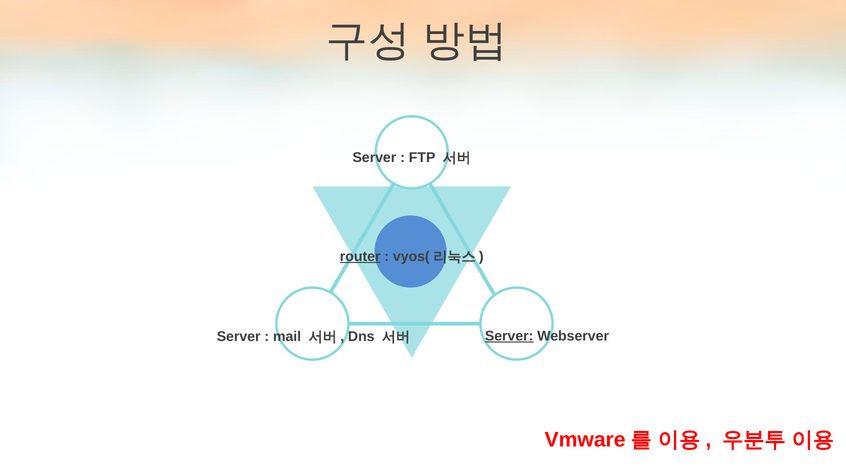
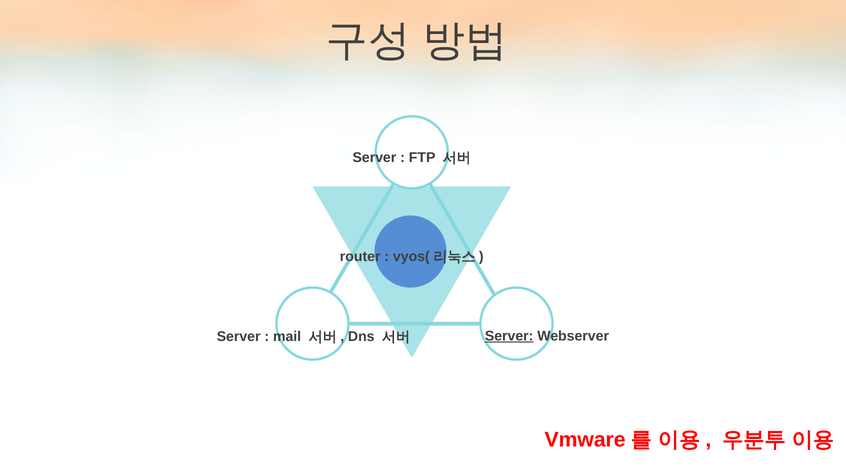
router underline: present -> none (360, 257)
